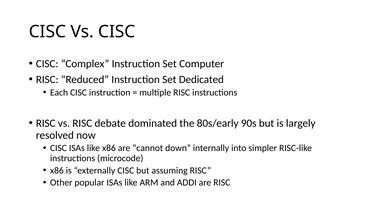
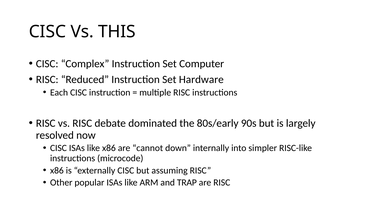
Vs CISC: CISC -> THIS (117, 32)
Dedicated: Dedicated -> Hardware (201, 80)
ADDI: ADDI -> TRAP (187, 183)
